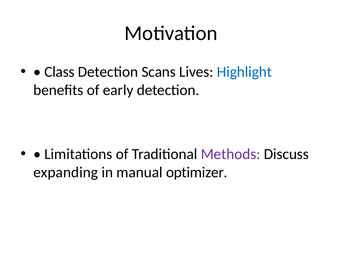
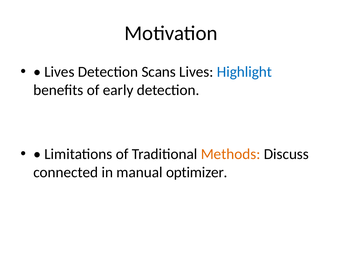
Class: Class -> Lives (59, 72)
Methods colour: purple -> orange (231, 154)
expanding: expanding -> connected (66, 172)
